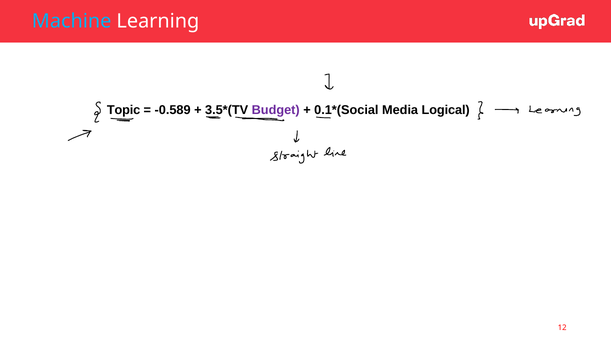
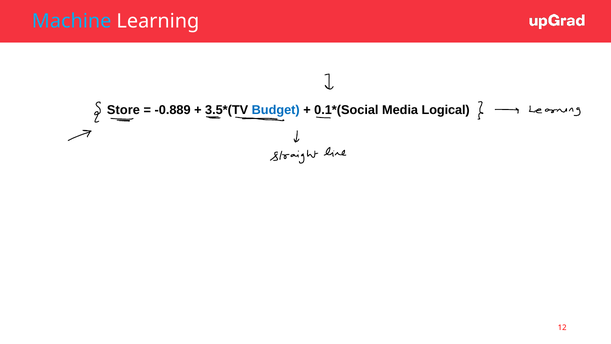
Topic: Topic -> Store (123, 110)
-0.589: -0.589 -> -0.889 (173, 110)
Budget colour: purple -> blue (276, 110)
